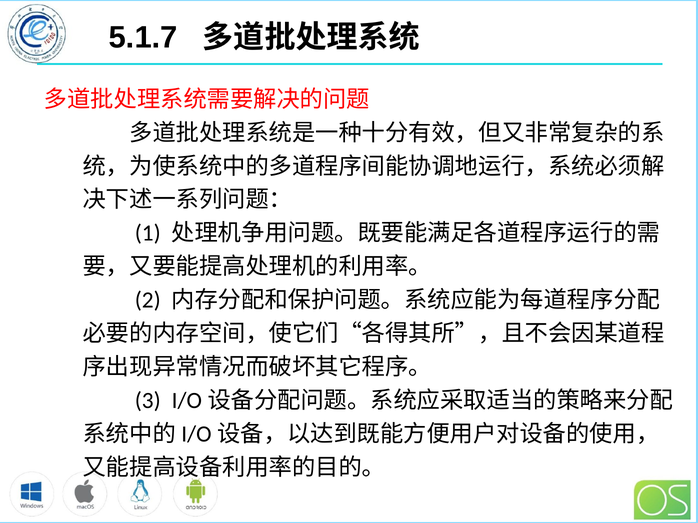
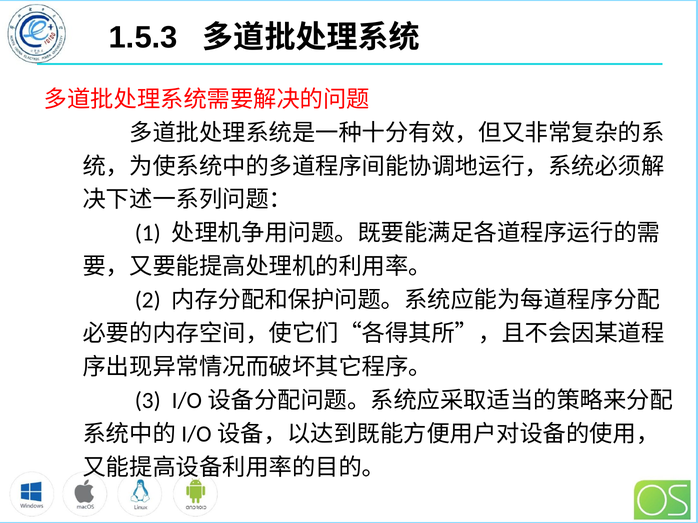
5.1.7: 5.1.7 -> 1.5.3 (143, 37)
